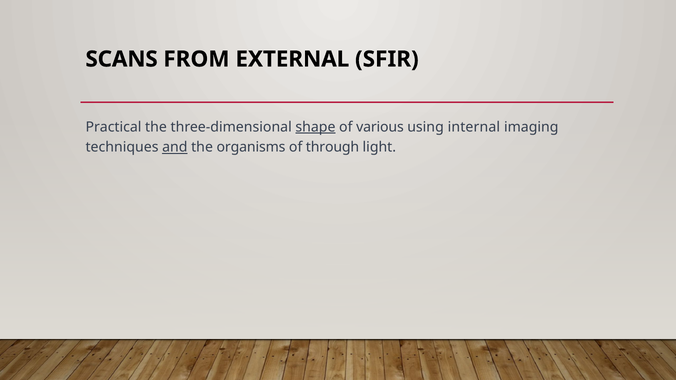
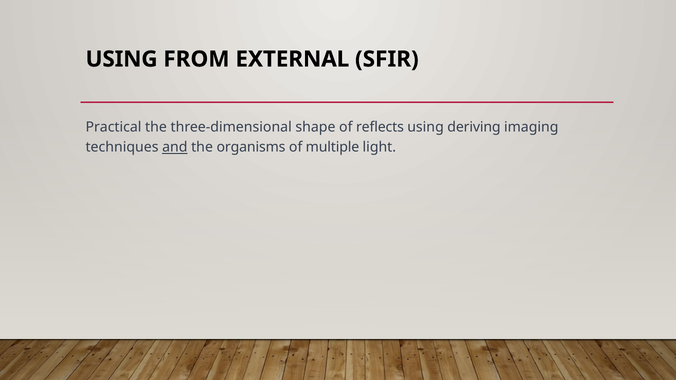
SCANS: SCANS -> USING (122, 59)
shape underline: present -> none (315, 127)
various: various -> reflects (380, 127)
internal: internal -> deriving (474, 127)
through: through -> multiple (332, 147)
